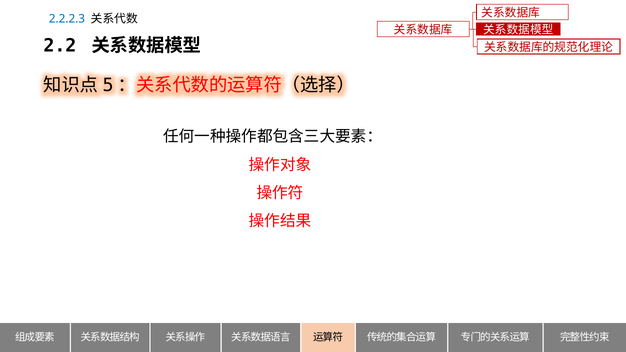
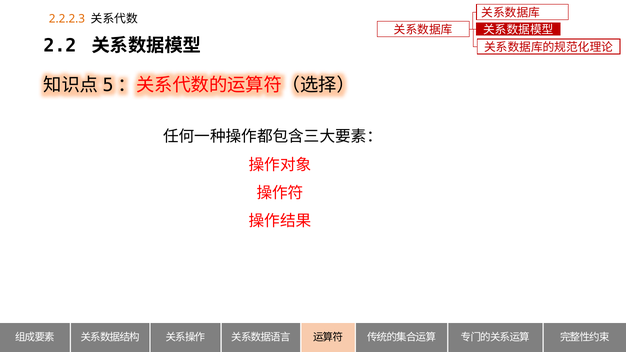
2.2.2.3 colour: blue -> orange (67, 19)
